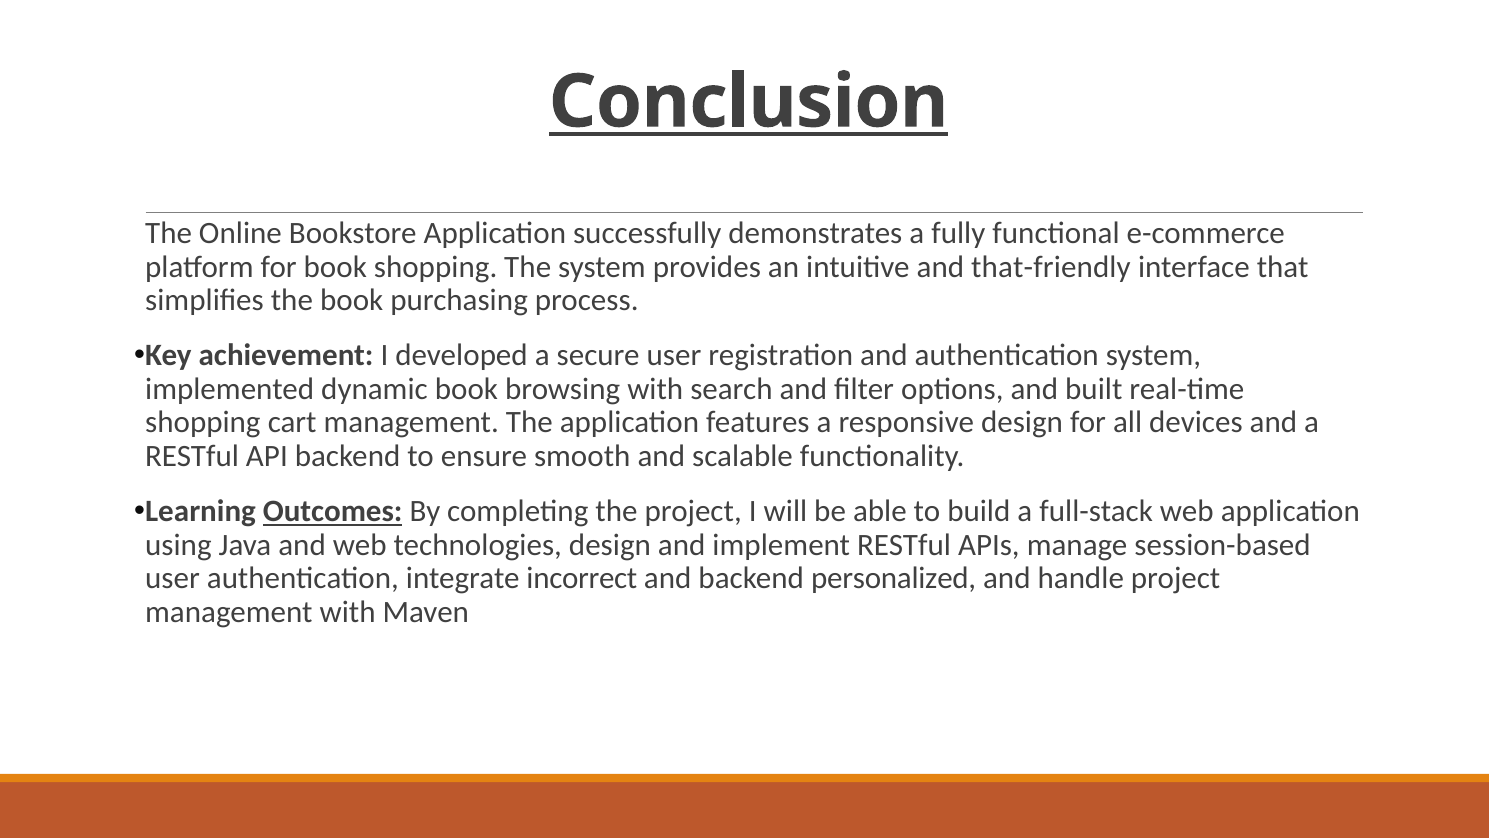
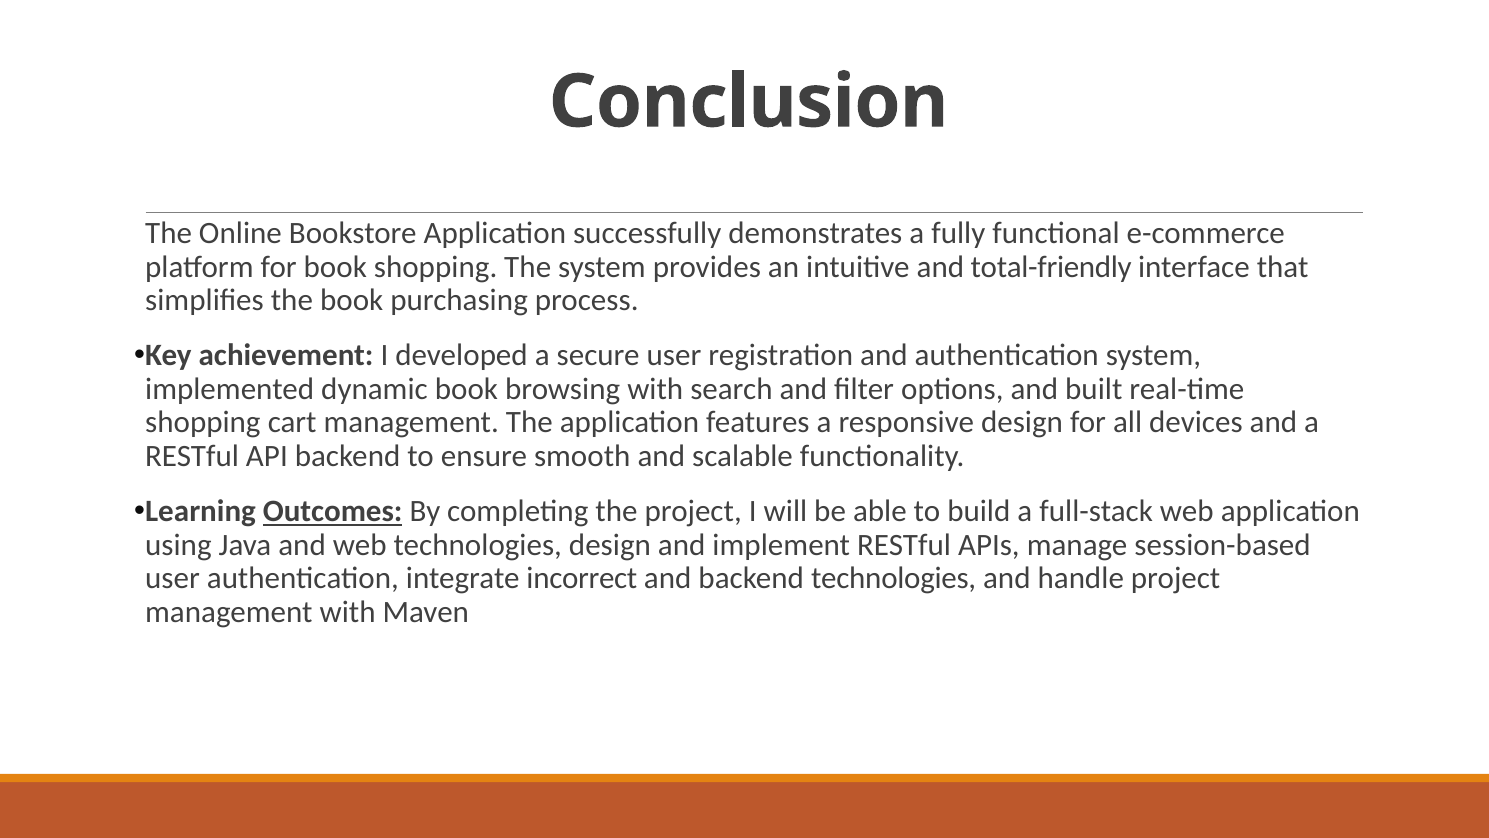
Conclusion underline: present -> none (749, 102)
that-friendly: that-friendly -> total-friendly (1051, 267)
backend personalized: personalized -> technologies (894, 578)
